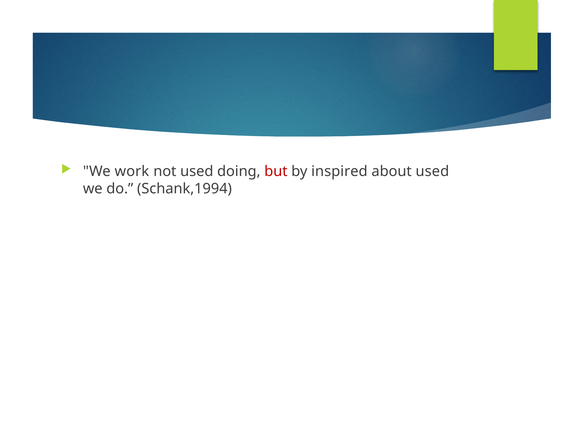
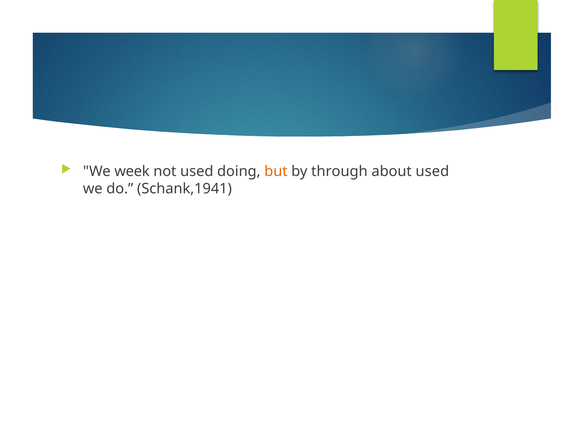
work: work -> week (132, 171)
but colour: red -> orange (276, 171)
inspired: inspired -> through (339, 171)
Schank,1994: Schank,1994 -> Schank,1941 (184, 189)
